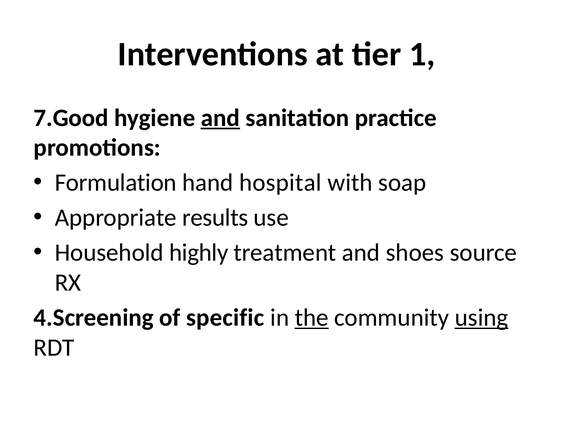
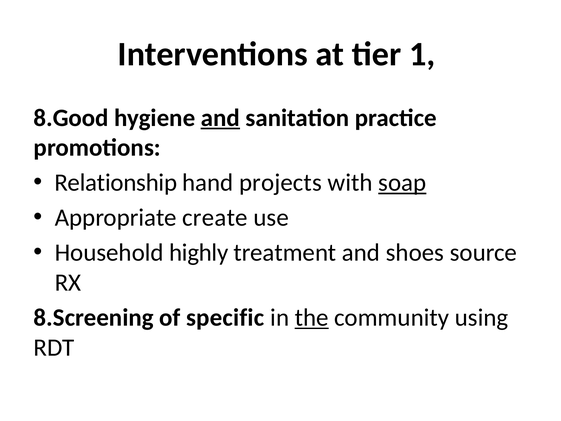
7.Good: 7.Good -> 8.Good (71, 118)
Formulation: Formulation -> Relationship (116, 183)
hospital: hospital -> projects (280, 183)
soap underline: none -> present (402, 183)
results: results -> create (215, 218)
4.Screening: 4.Screening -> 8.Screening (94, 317)
using underline: present -> none (482, 317)
